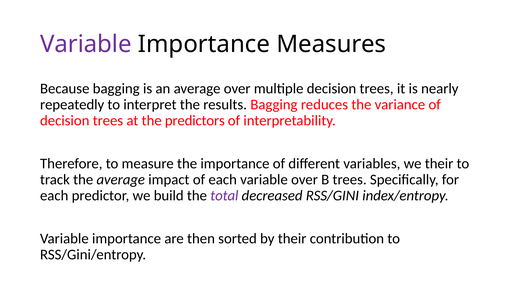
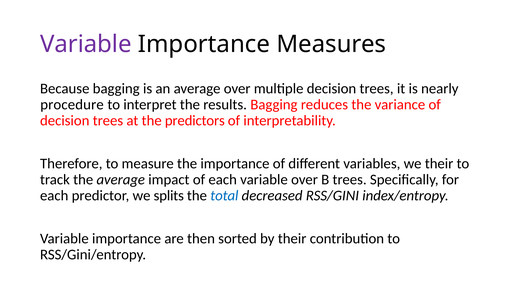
repeatedly: repeatedly -> procedure (72, 104)
build: build -> splits (169, 195)
total colour: purple -> blue (224, 195)
